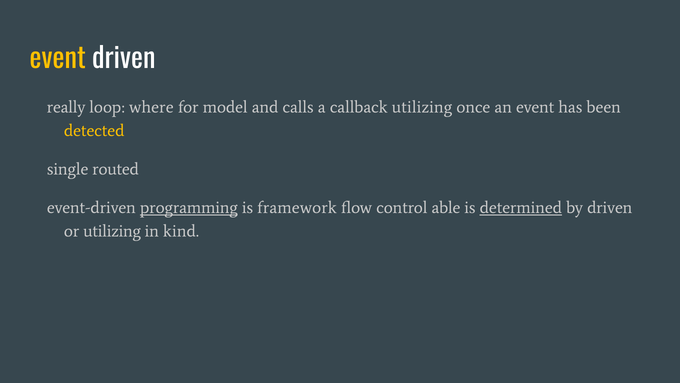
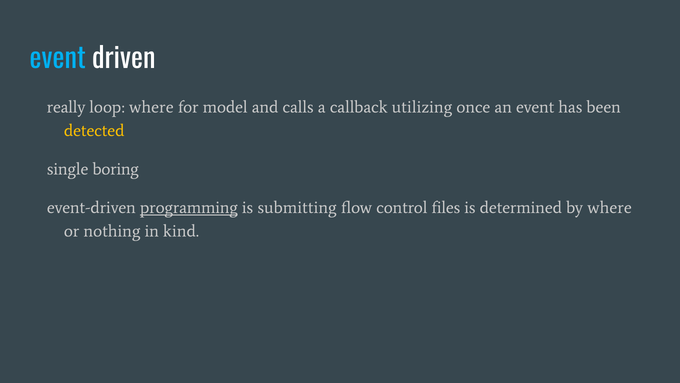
event colour: yellow -> light blue (58, 59)
routed: routed -> boring (116, 169)
framework: framework -> submitting (297, 207)
able: able -> files (446, 207)
determined underline: present -> none (521, 207)
by driven: driven -> where (610, 207)
or utilizing: utilizing -> nothing (112, 231)
